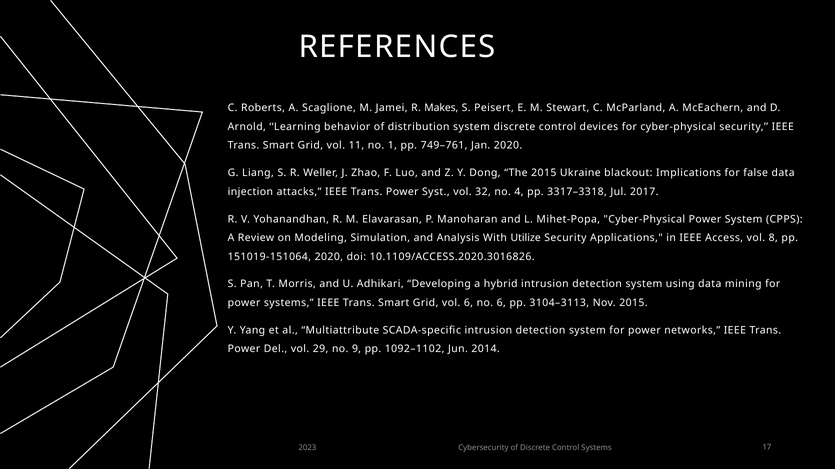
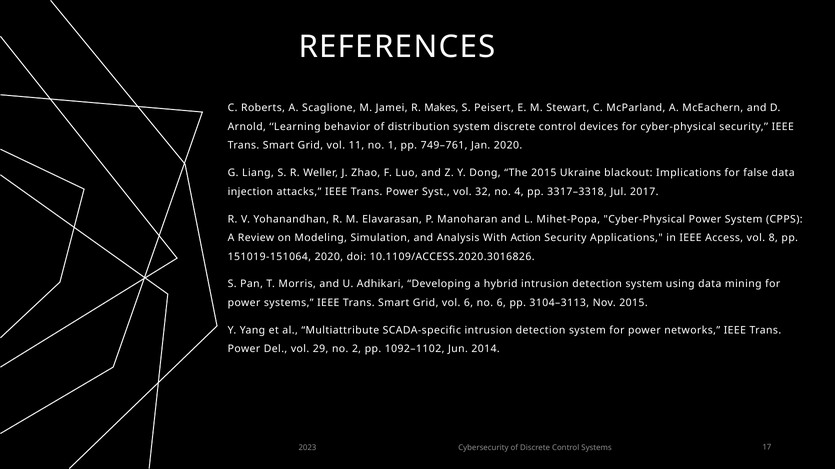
Utilize: Utilize -> Action (526, 238)
9: 9 -> 2 (357, 350)
